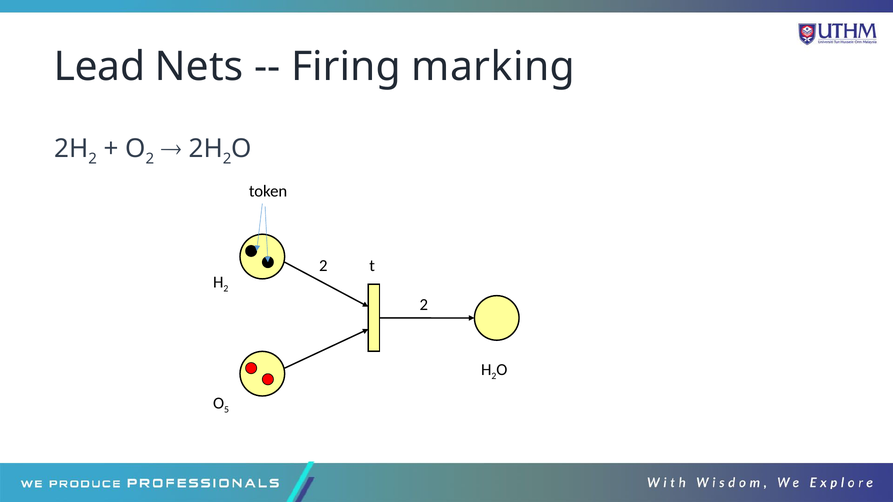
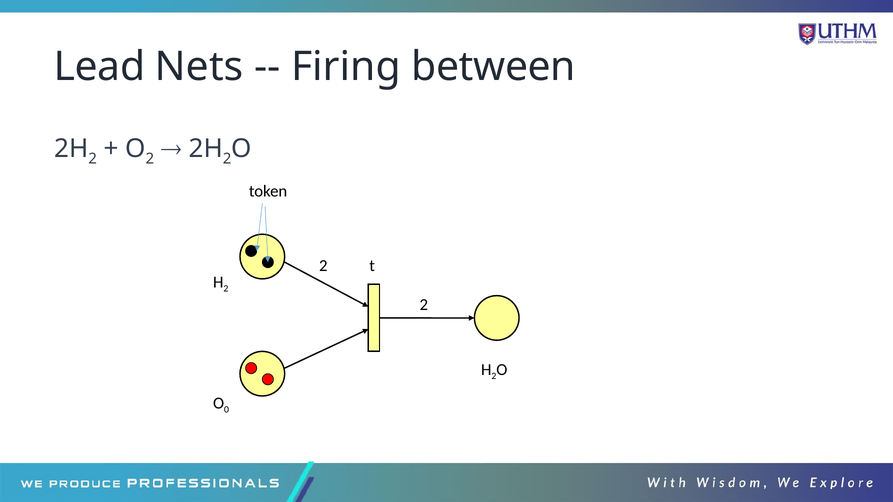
marking: marking -> between (494, 67)
5: 5 -> 0 (227, 410)
